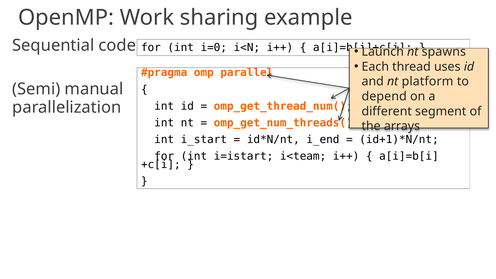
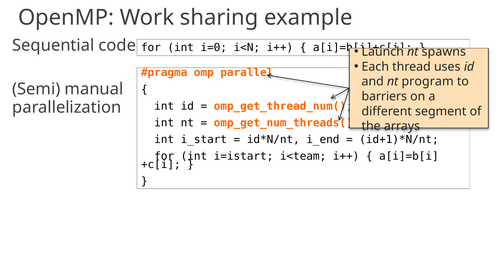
platform: platform -> program (428, 82)
depend: depend -> barriers (384, 96)
